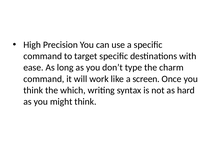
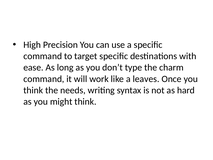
screen: screen -> leaves (146, 79)
which: which -> needs (73, 90)
